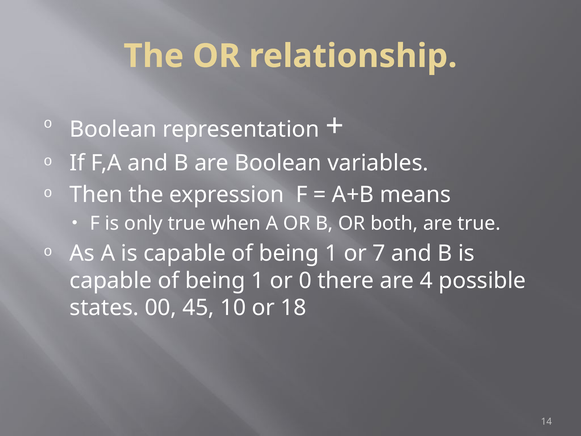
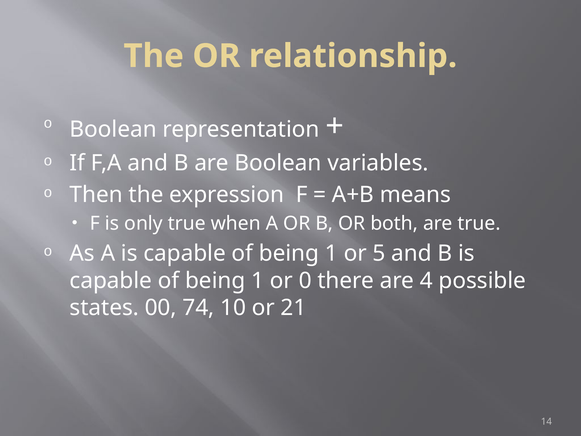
7: 7 -> 5 (379, 253)
45: 45 -> 74 (198, 308)
18: 18 -> 21 (293, 308)
